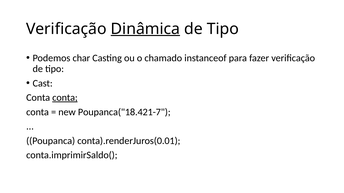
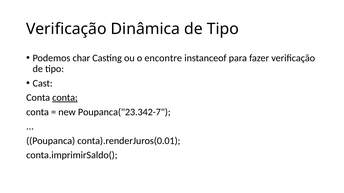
Dinâmica underline: present -> none (145, 29)
chamado: chamado -> encontre (163, 58)
Poupanca("18.421-7: Poupanca("18.421-7 -> Poupanca("23.342-7 (124, 112)
